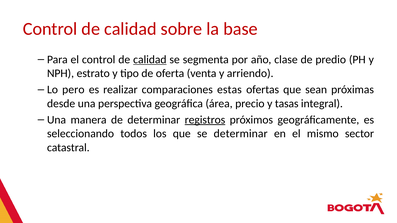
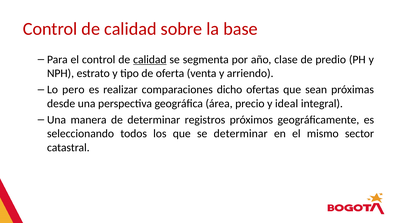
estas: estas -> dicho (230, 90)
tasas: tasas -> ideal (287, 104)
registros underline: present -> none (205, 120)
